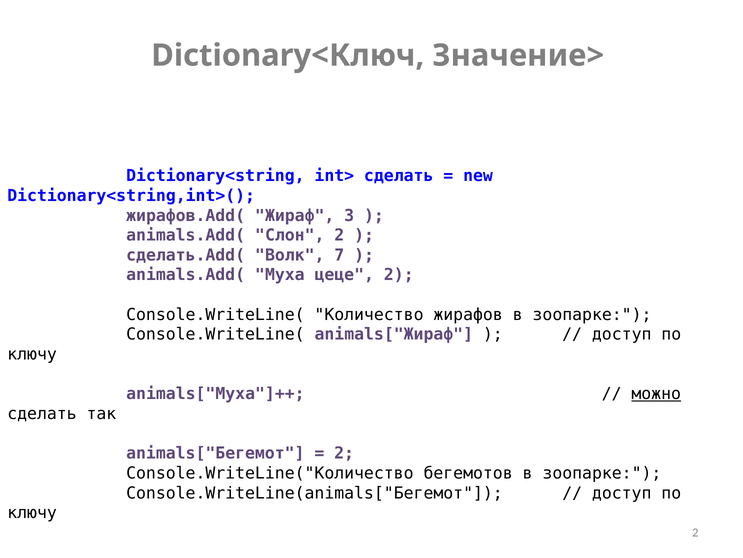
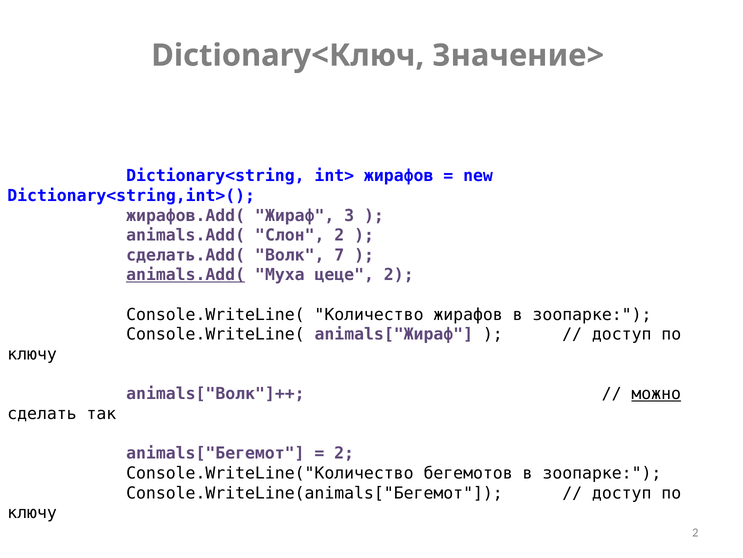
int> сделать: сделать -> жирафов (399, 176)
animals.Add( underline: none -> present (186, 275)
animals["Муха"]++: animals["Муха"]++ -> animals["Волк"]++ (215, 393)
